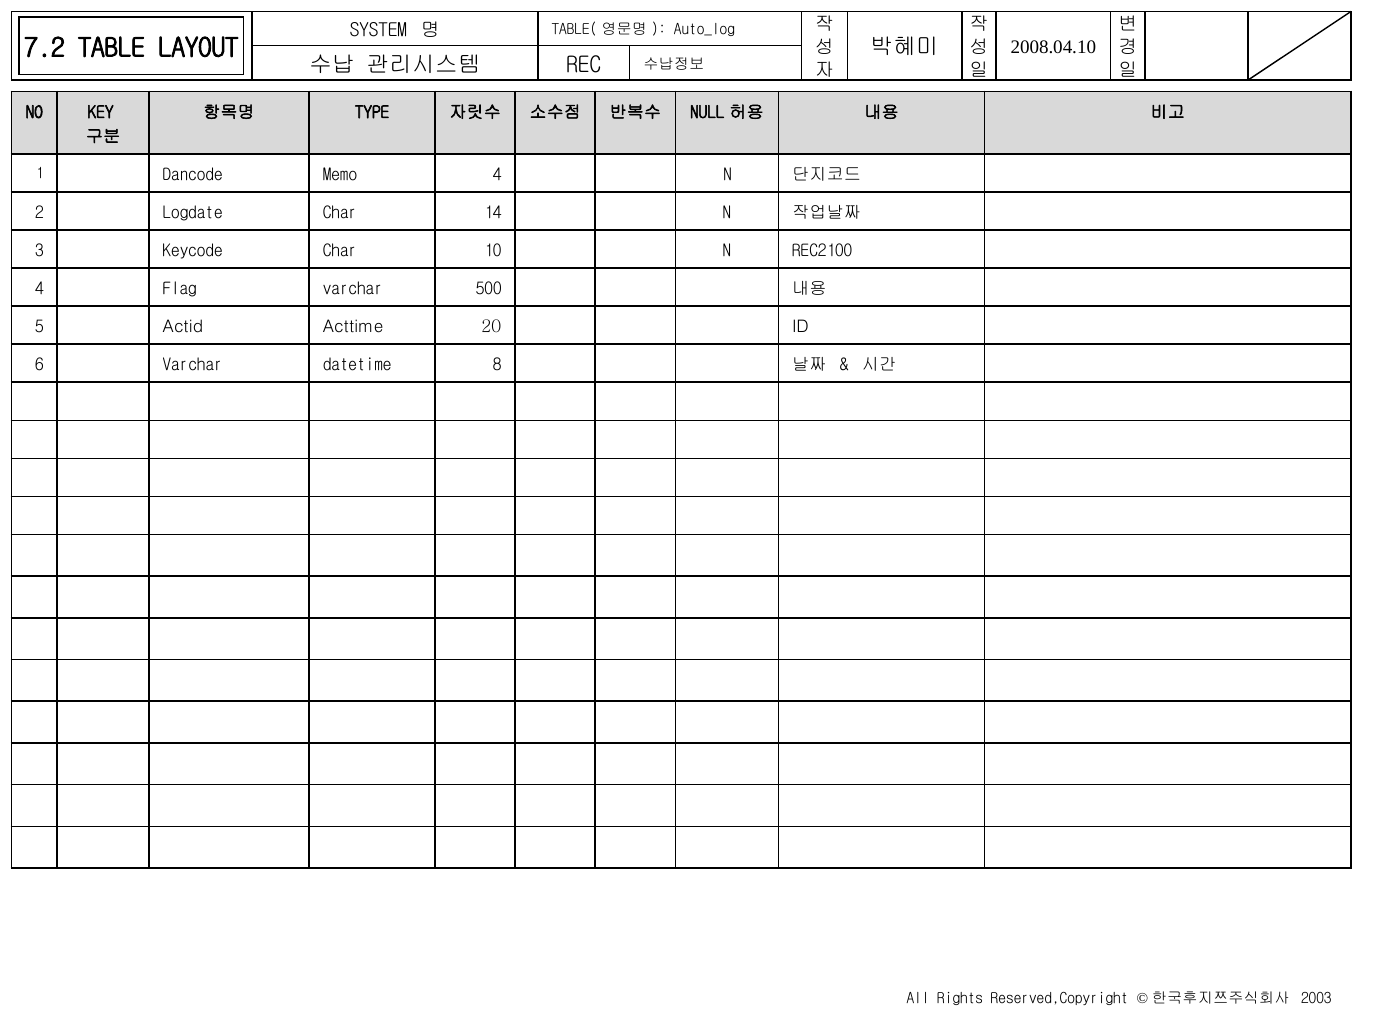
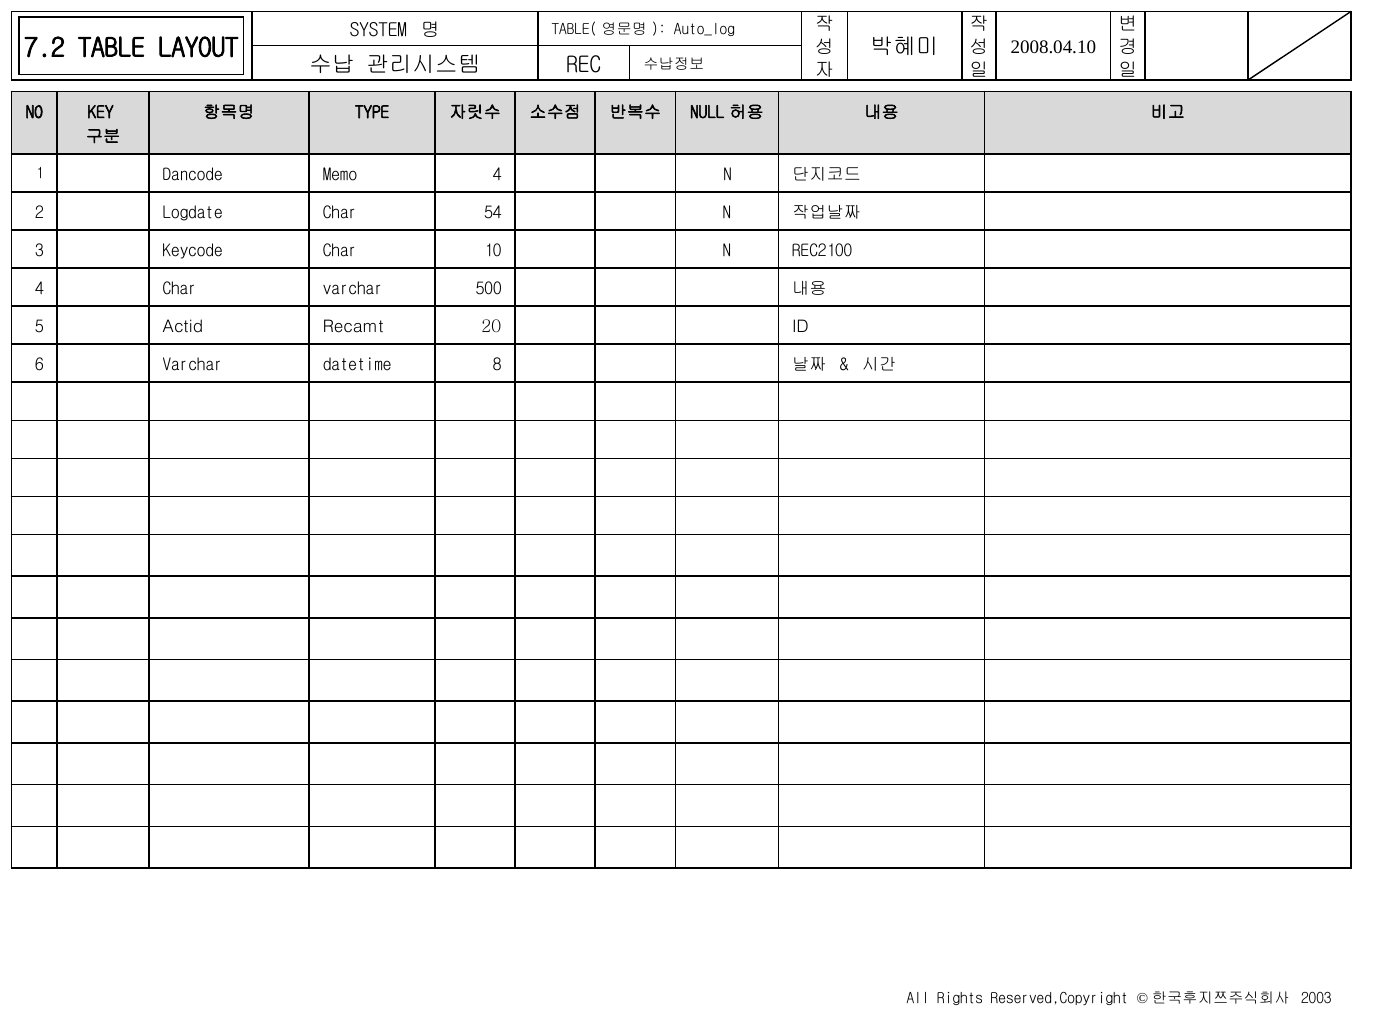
14: 14 -> 54 (493, 213)
4 Flag: Flag -> Char (180, 289)
Acttime: Acttime -> Recamt (353, 327)
